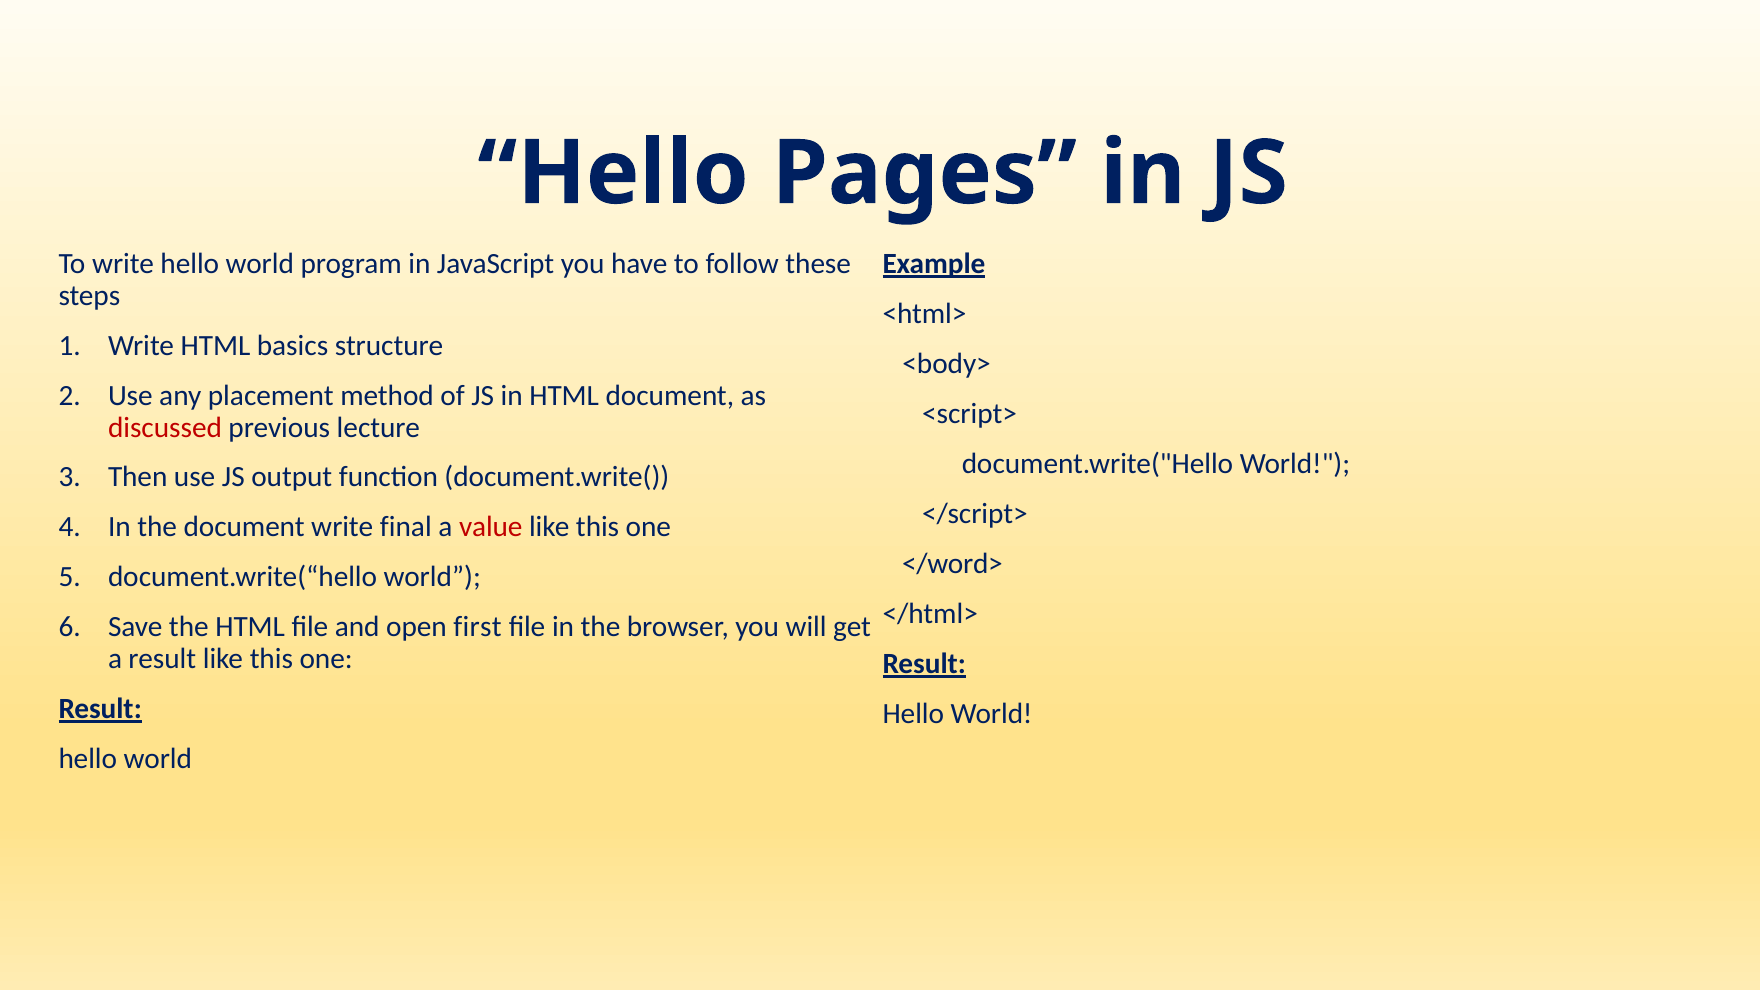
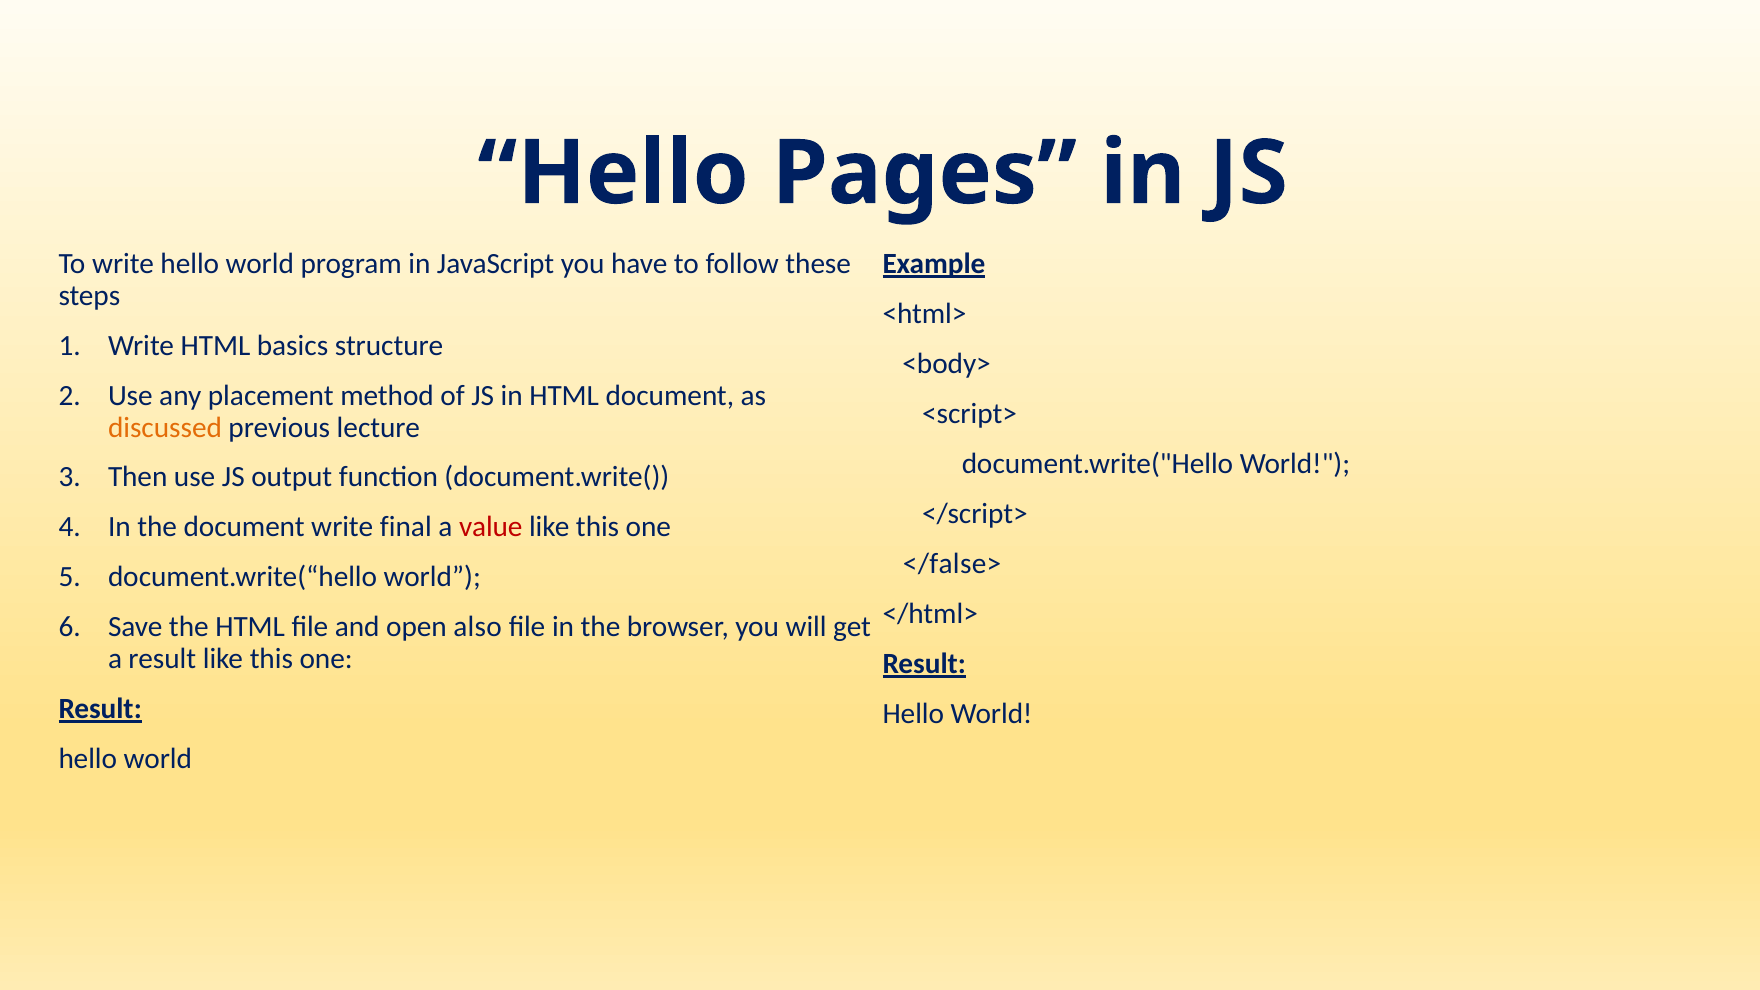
discussed colour: red -> orange (165, 427)
</word>: </word> -> </false> (952, 564)
first: first -> also (478, 627)
